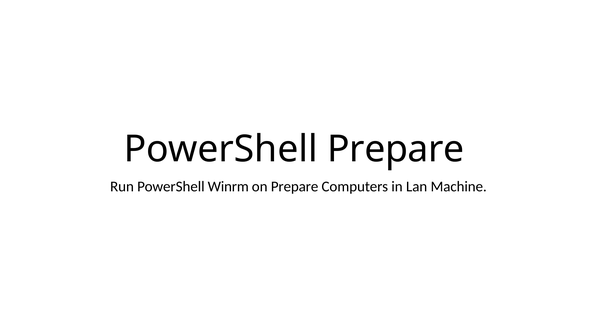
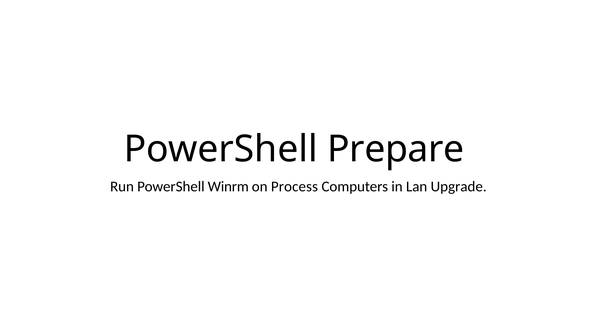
on Prepare: Prepare -> Process (294, 187)
Machine: Machine -> Upgrade (459, 187)
